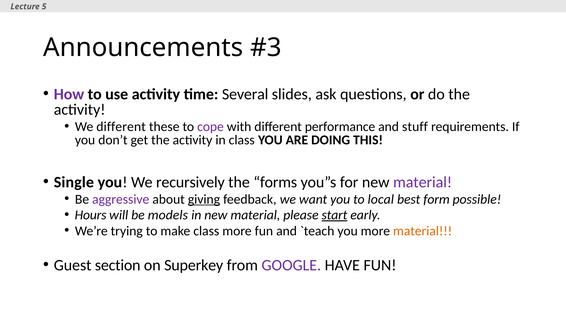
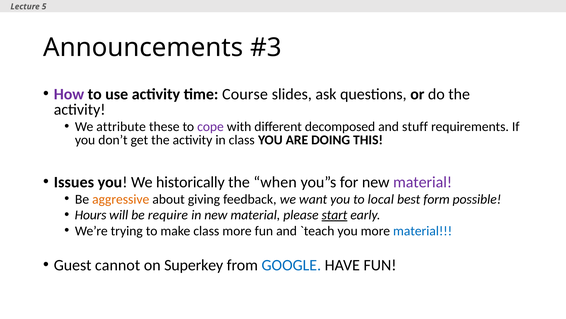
Several: Several -> Course (245, 94)
We different: different -> attribute (121, 127)
performance: performance -> decomposed (340, 127)
Single: Single -> Issues (74, 182)
recursively: recursively -> historically (190, 182)
forms: forms -> when (275, 182)
aggressive colour: purple -> orange (121, 199)
giving underline: present -> none (204, 199)
models: models -> require (168, 215)
material colour: orange -> blue (423, 230)
section: section -> cannot (118, 265)
GOOGLE colour: purple -> blue (291, 265)
